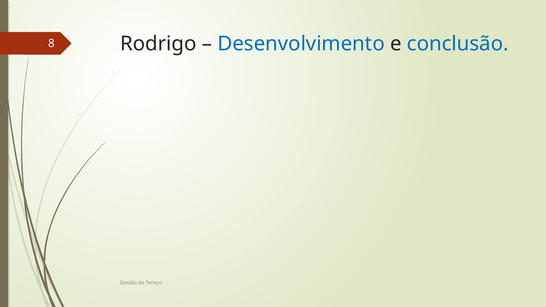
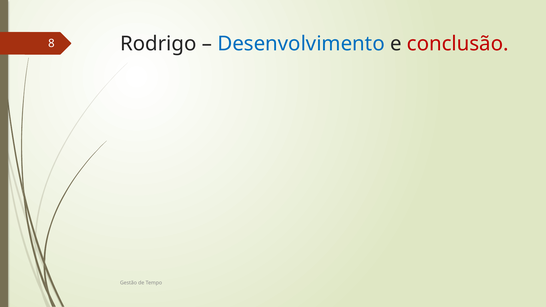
conclusão colour: blue -> red (458, 44)
